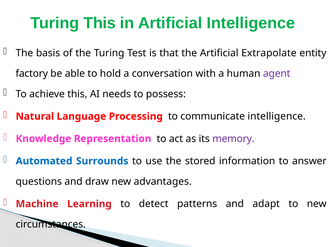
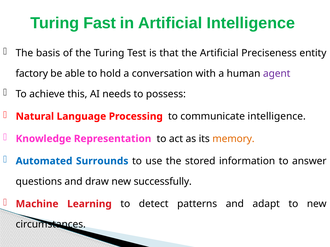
Turing This: This -> Fast (100, 23)
Extrapolate: Extrapolate -> Preciseness (269, 53)
memory colour: purple -> orange (233, 139)
advantages: advantages -> successfully (163, 182)
